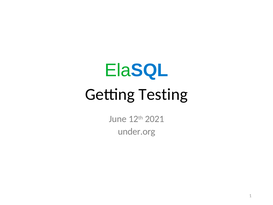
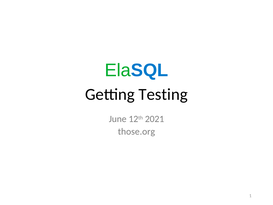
under.org: under.org -> those.org (136, 131)
